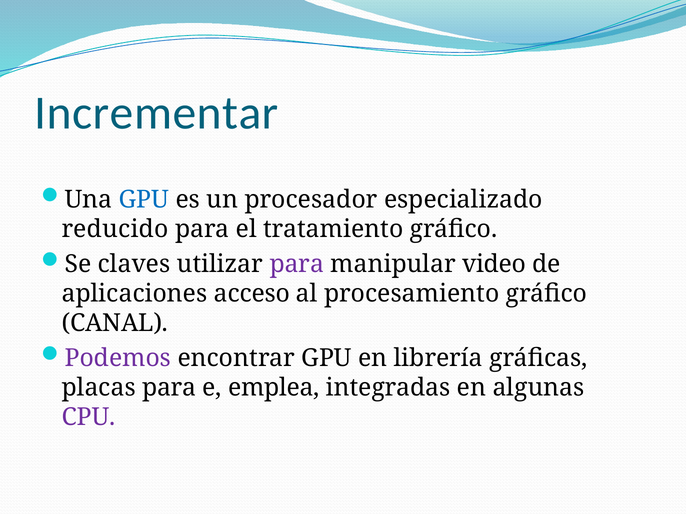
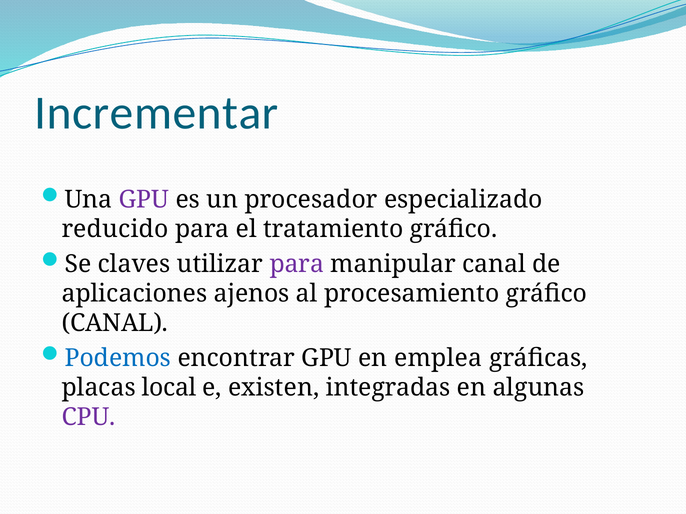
GPU colour: blue -> purple (144, 200)
manipular video: video -> canal (494, 264)
acceso: acceso -> ajenos (252, 294)
Podemos colour: purple -> blue (118, 358)
librería: librería -> emplea (438, 358)
placas para: para -> local (169, 388)
emplea: emplea -> existen (274, 388)
